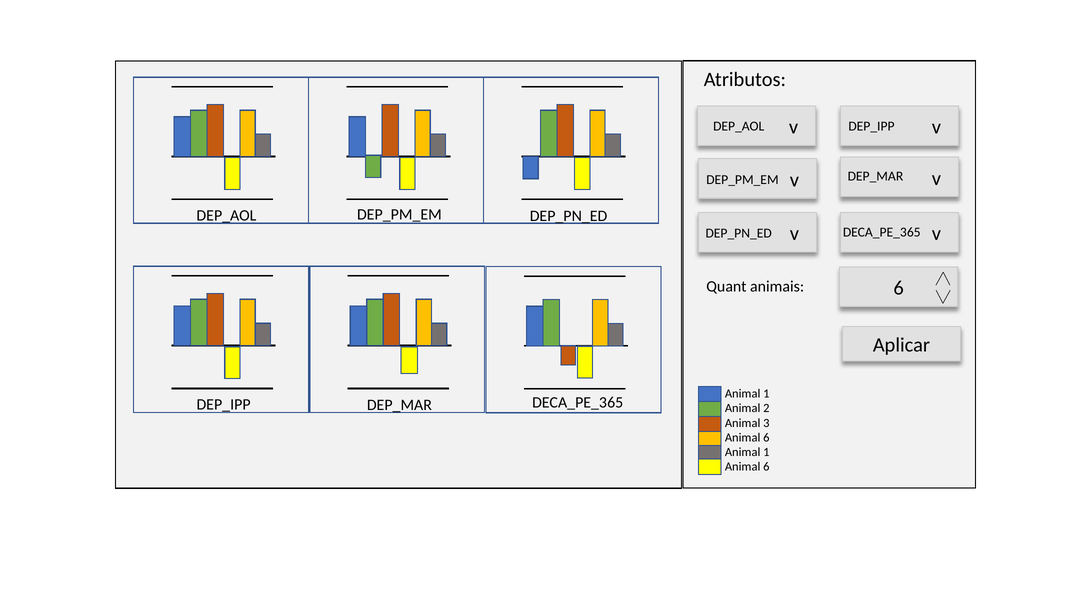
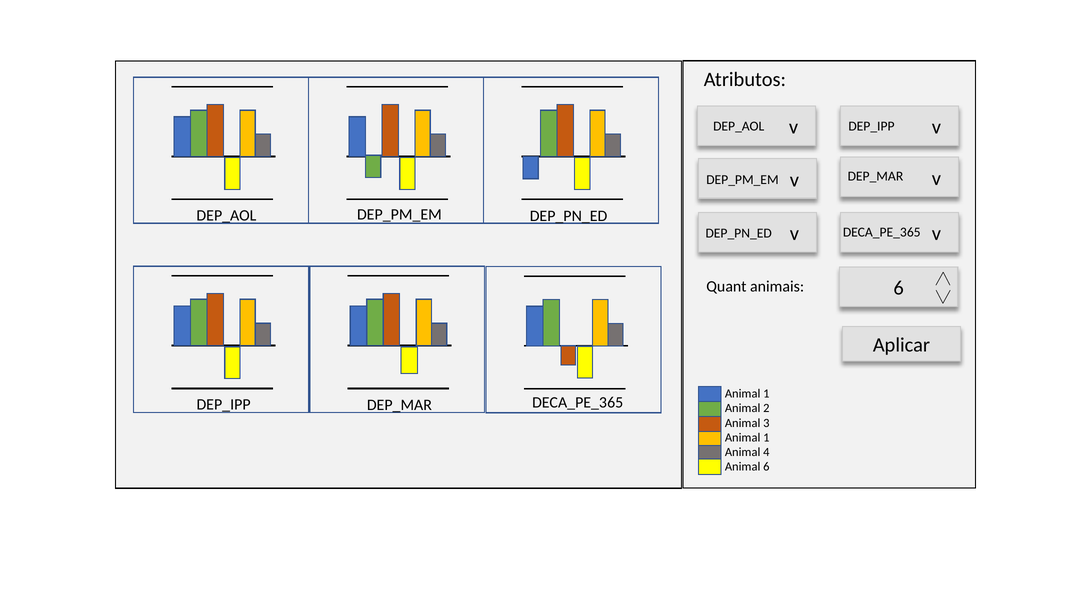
6: 6 -> 1 (766, 437)
1: 1 -> 4 (766, 452)
